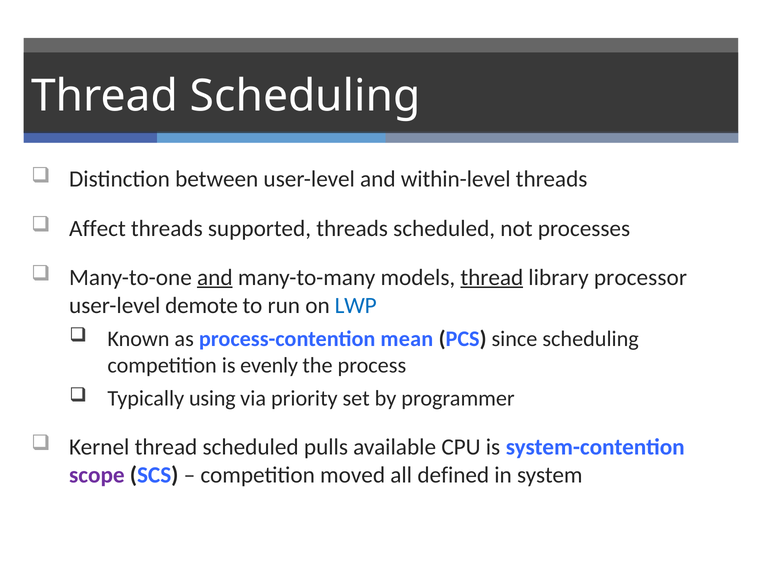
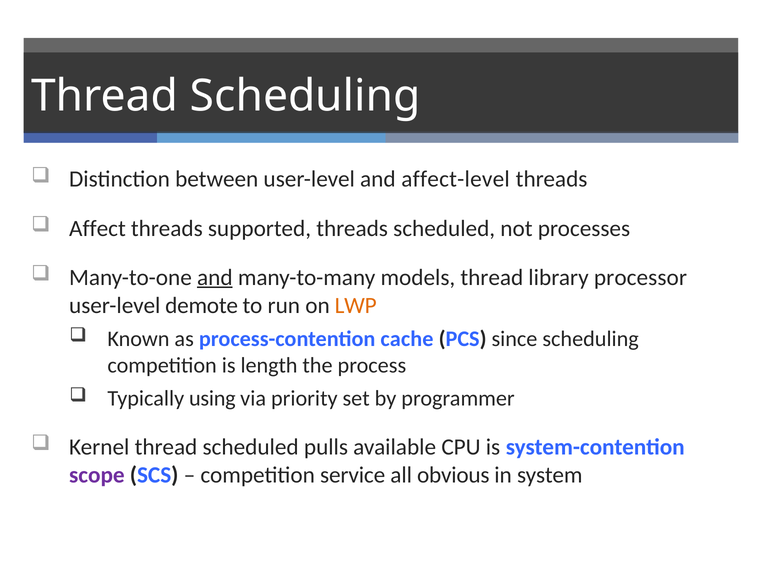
within-level: within-level -> affect-level (456, 179)
thread underline: present -> none (492, 278)
LWP colour: blue -> orange (356, 306)
mean: mean -> cache (407, 339)
evenly: evenly -> length (269, 366)
moved: moved -> service (353, 475)
defined: defined -> obvious (453, 475)
